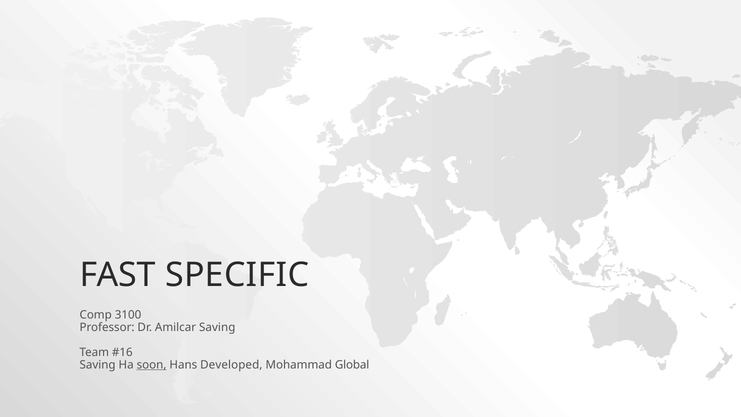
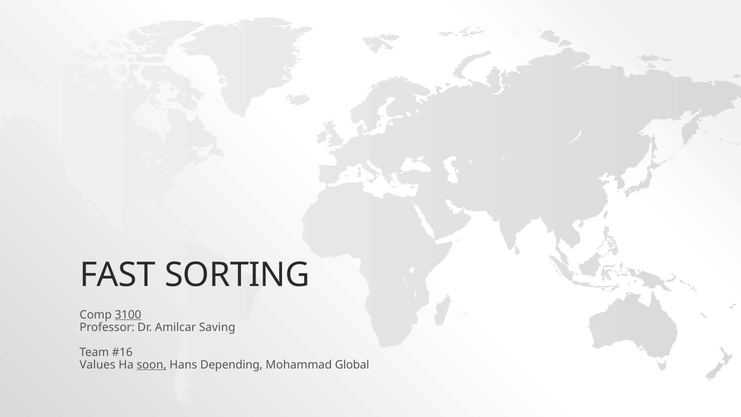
SPECIFIC: SPECIFIC -> SORTING (237, 275)
3100 underline: none -> present (128, 315)
Saving: Saving -> Values (98, 365)
Developed: Developed -> Depending (231, 365)
